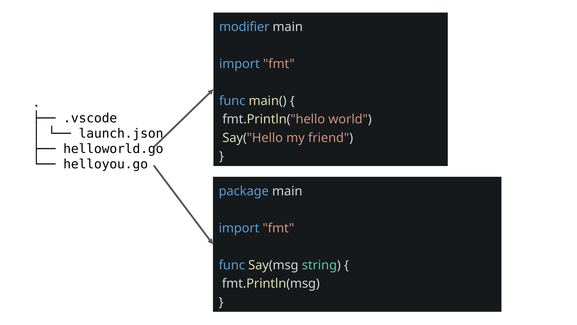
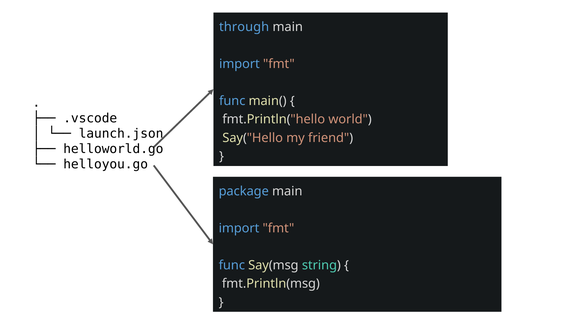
modifier: modifier -> through (244, 27)
